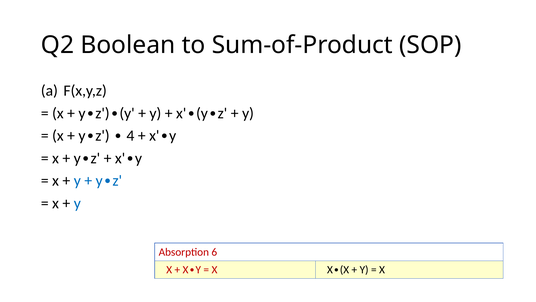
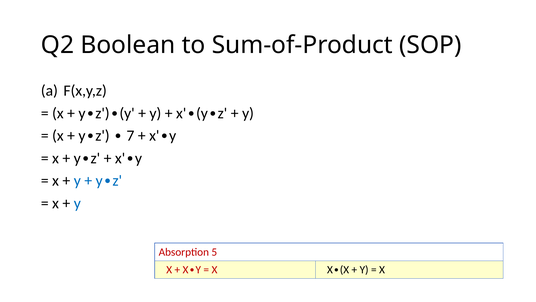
4: 4 -> 7 (130, 136)
6: 6 -> 5 (214, 252)
